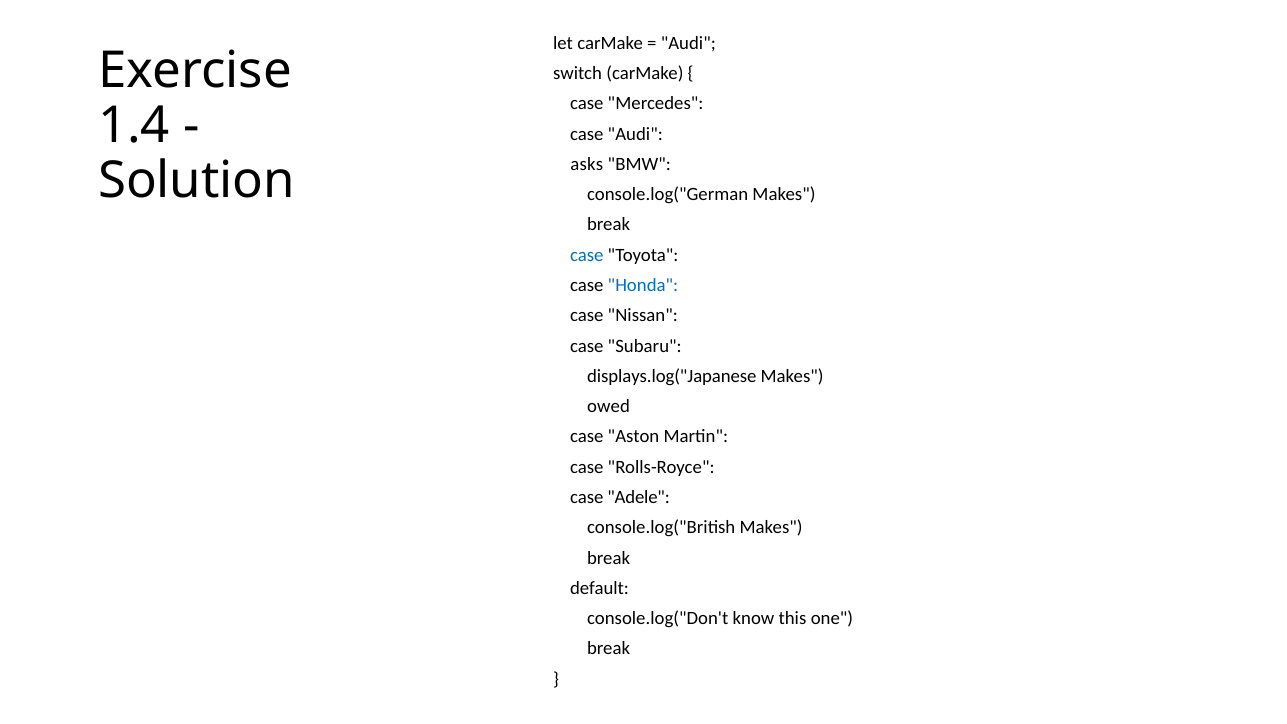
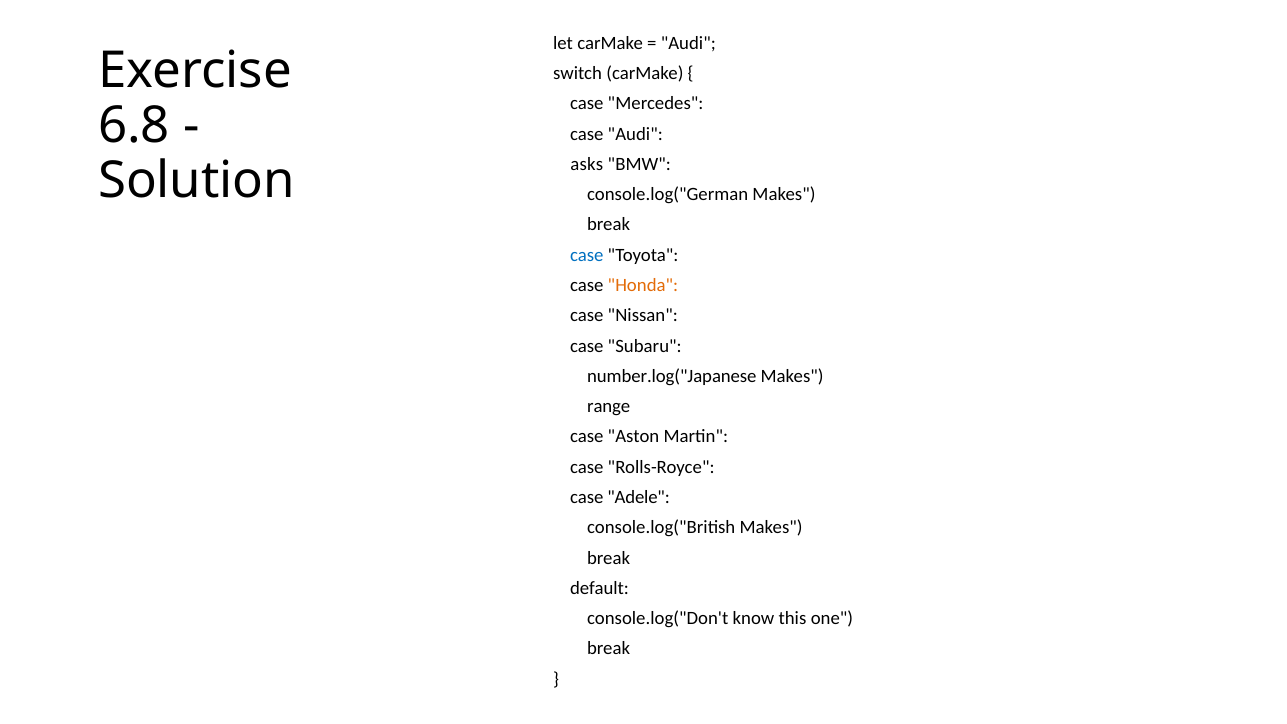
1.4: 1.4 -> 6.8 (134, 126)
Honda colour: blue -> orange (643, 285)
displays.log("Japanese: displays.log("Japanese -> number.log("Japanese (672, 376)
owed: owed -> range (609, 406)
